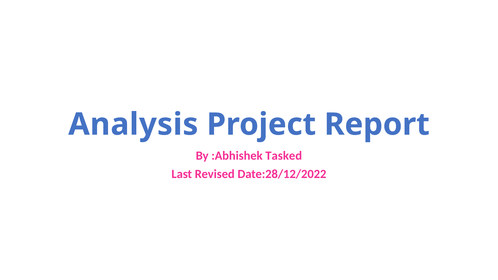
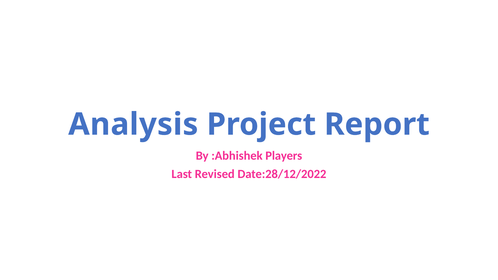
Tasked: Tasked -> Players (284, 156)
